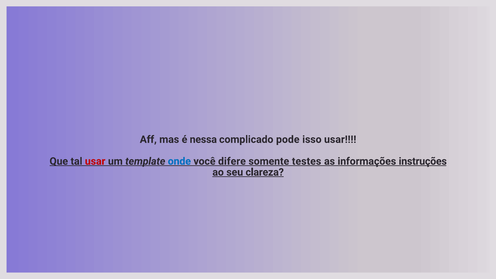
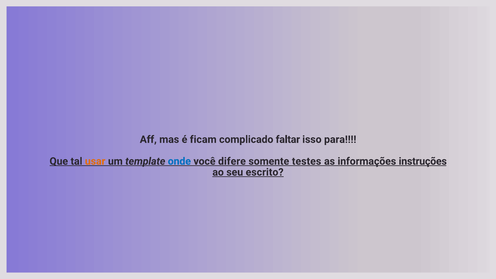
nessa: nessa -> ficam (203, 139)
pode: pode -> faltar (288, 139)
isso usar: usar -> para (340, 139)
usar colour: red -> orange (95, 161)
clareza: clareza -> escrito (265, 172)
